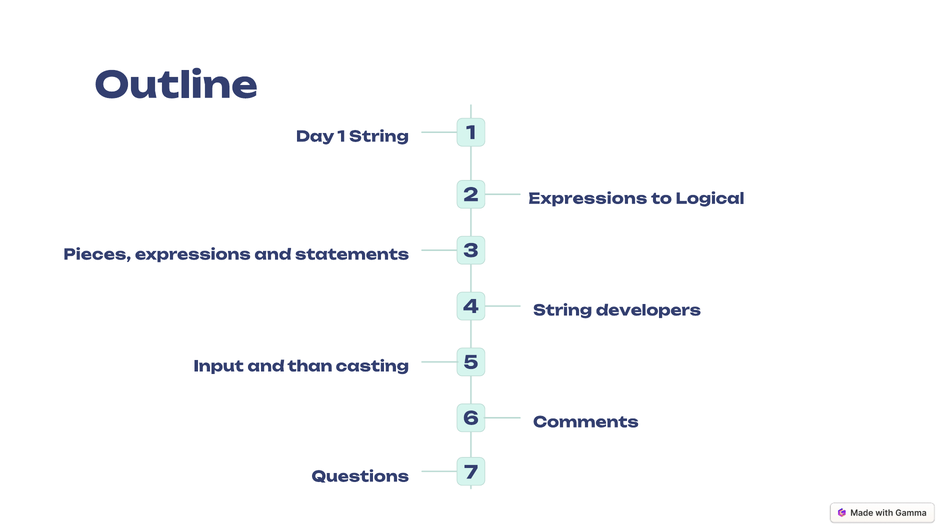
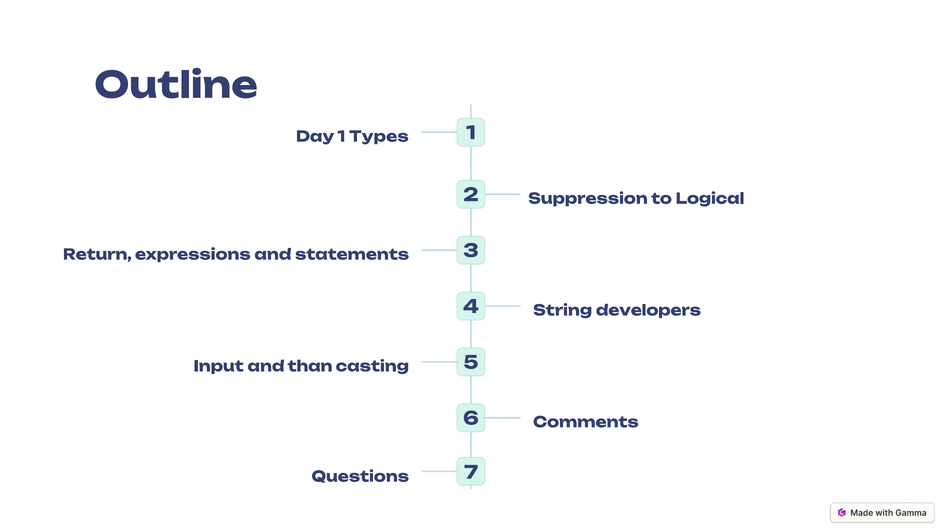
1 String: String -> Types (379, 137)
2 Expressions: Expressions -> Suppression (588, 199)
Pieces: Pieces -> Return (97, 255)
